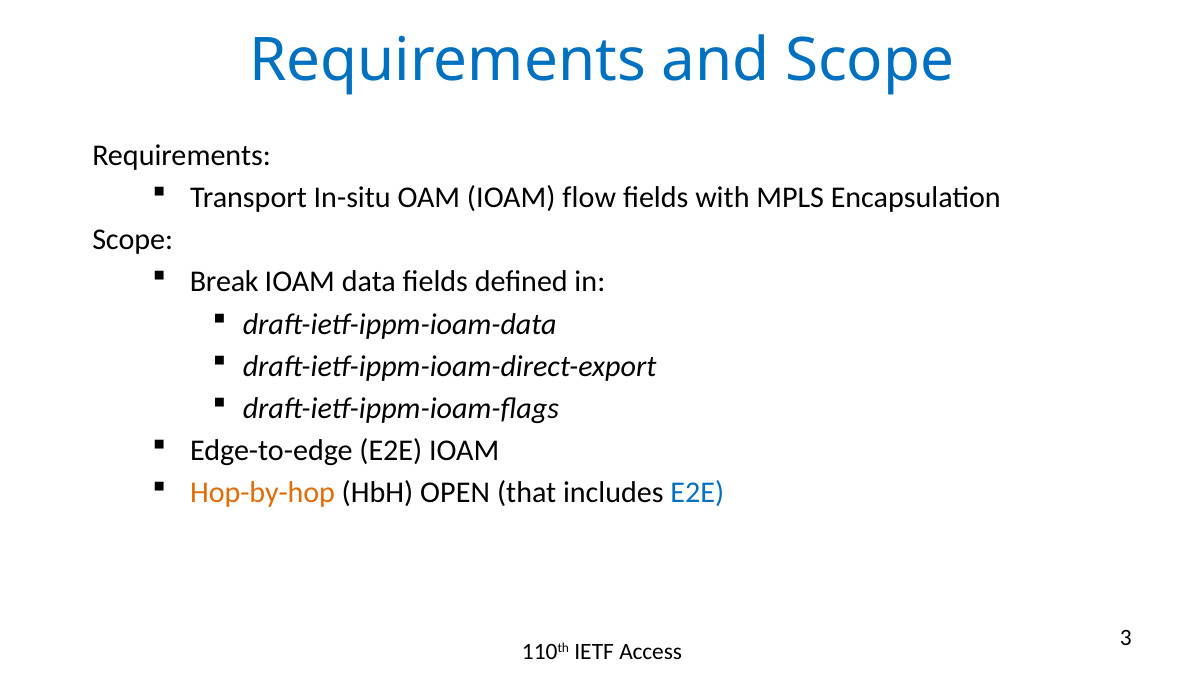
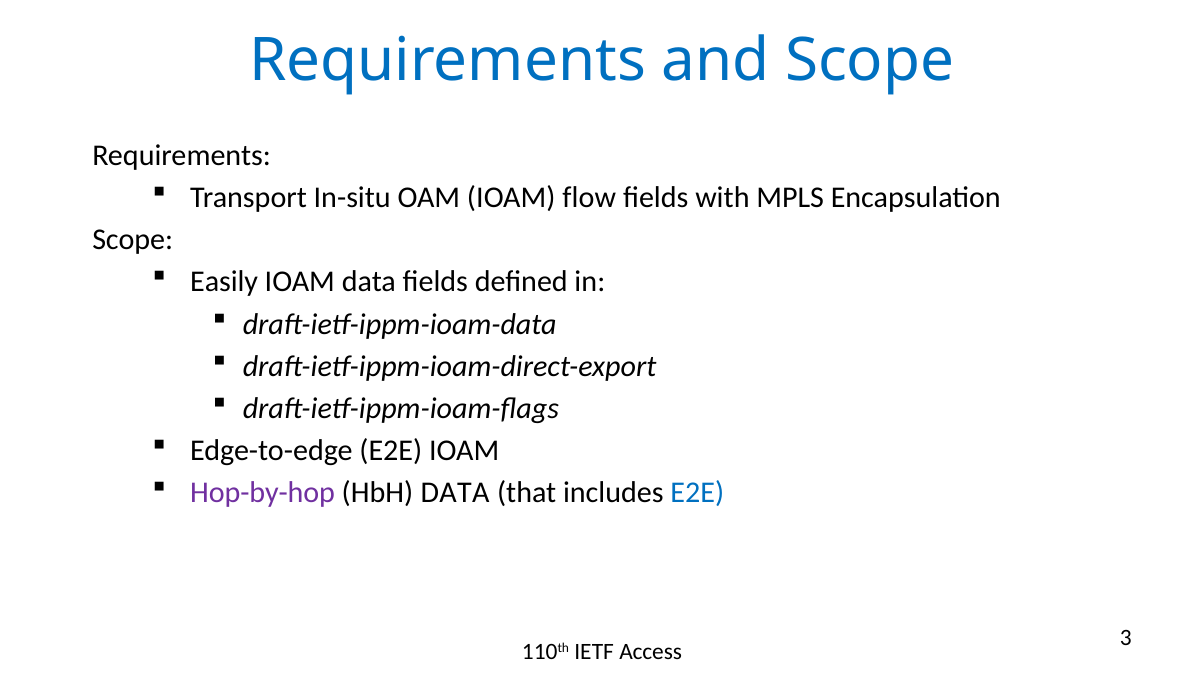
Break: Break -> Easily (224, 282)
Hop-by-hop colour: orange -> purple (263, 493)
HbH OPEN: OPEN -> DATA (455, 493)
